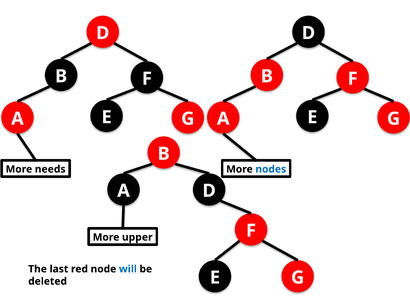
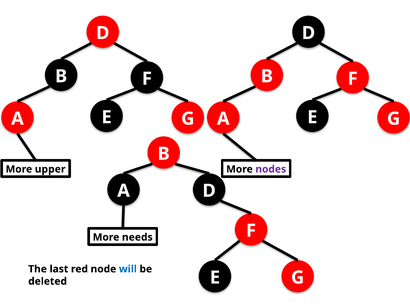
needs: needs -> upper (50, 169)
nodes colour: blue -> purple (271, 169)
upper: upper -> needs (137, 238)
